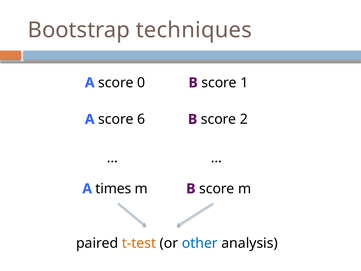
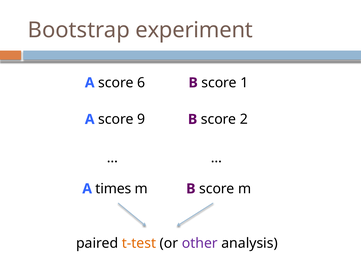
techniques: techniques -> experiment (194, 30)
0: 0 -> 6 (141, 83)
6: 6 -> 9 (141, 119)
other colour: blue -> purple (200, 243)
